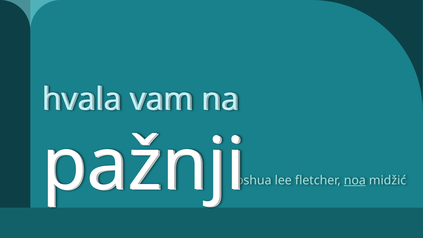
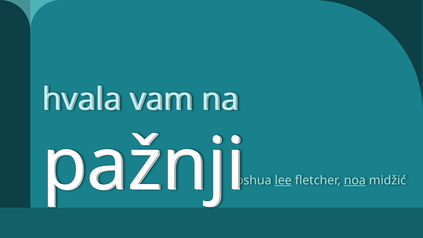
lee underline: none -> present (283, 180)
